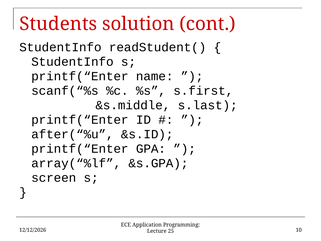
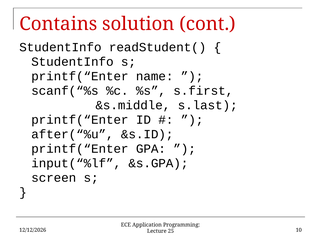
Students: Students -> Contains (58, 24)
array(“%lf: array(“%lf -> input(“%lf (76, 163)
